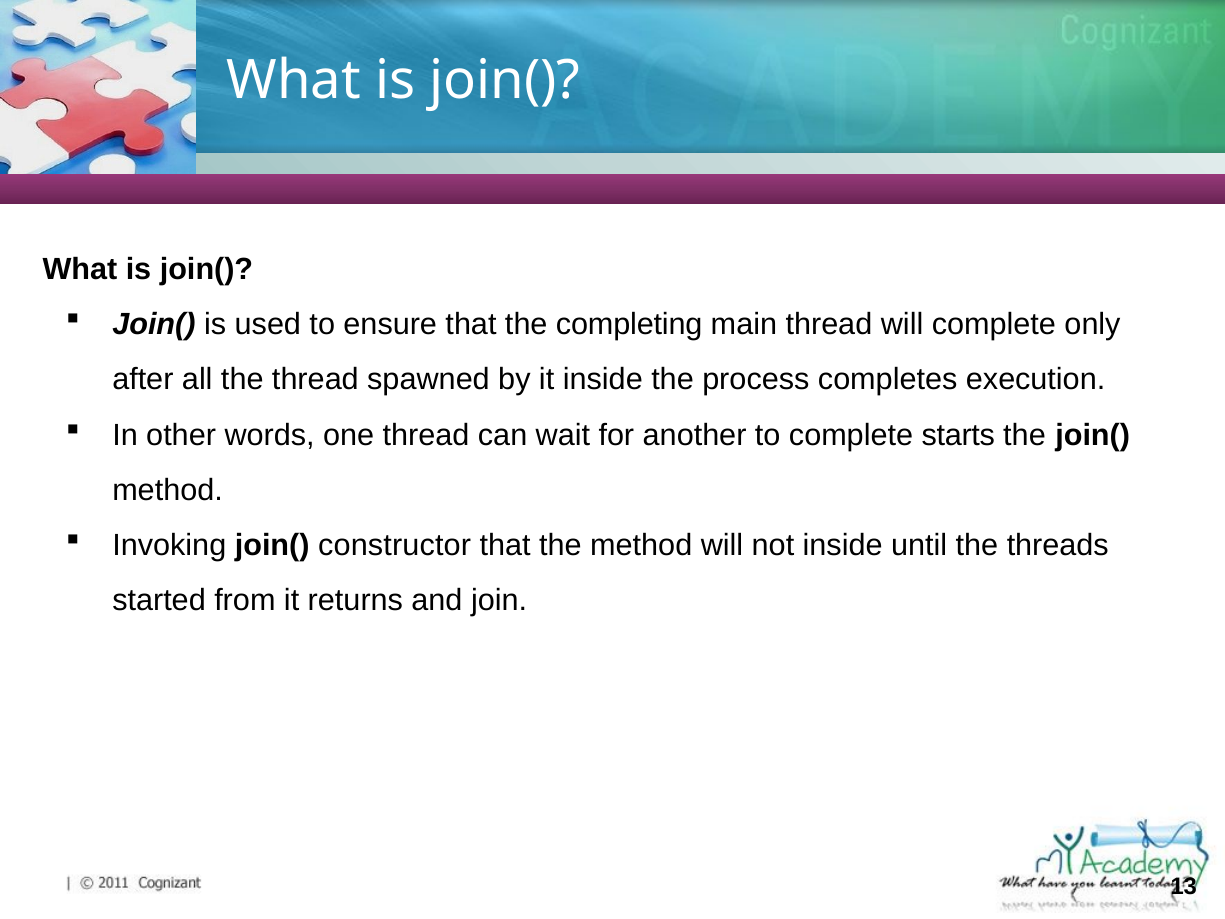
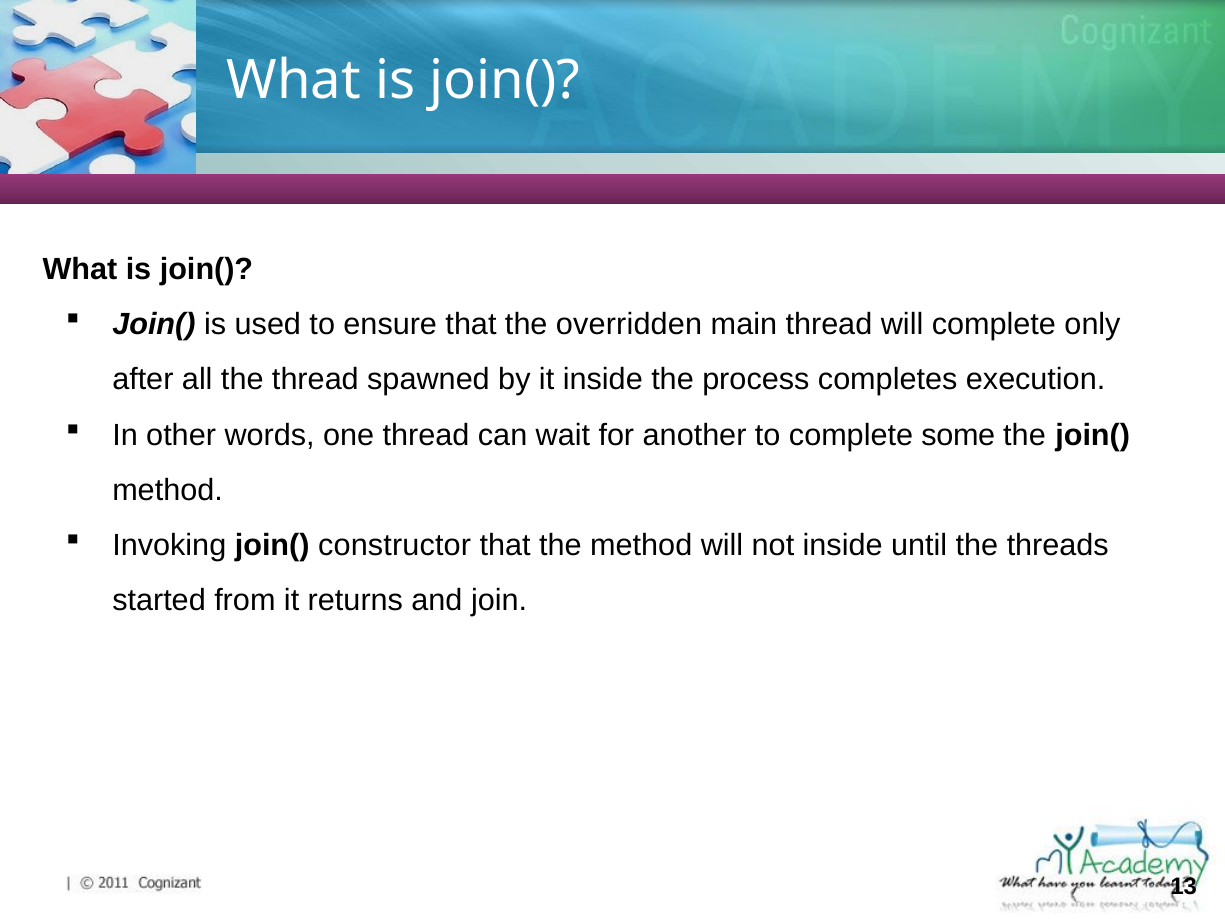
completing: completing -> overridden (629, 325)
starts: starts -> some (958, 435)
